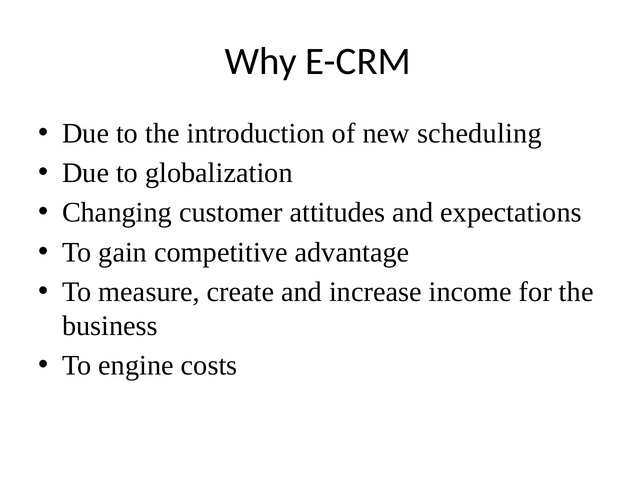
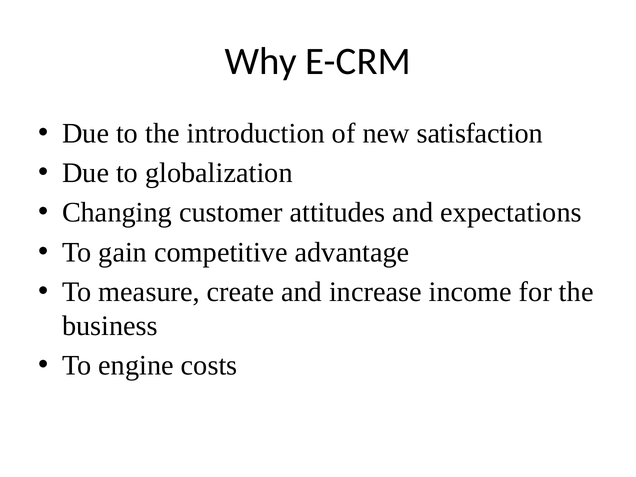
scheduling: scheduling -> satisfaction (480, 133)
